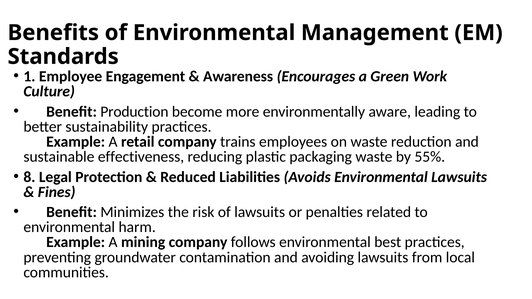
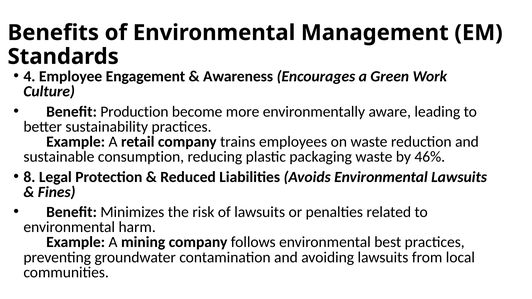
1: 1 -> 4 (29, 76)
effectiveness: effectiveness -> consumption (141, 157)
55%: 55% -> 46% (430, 157)
